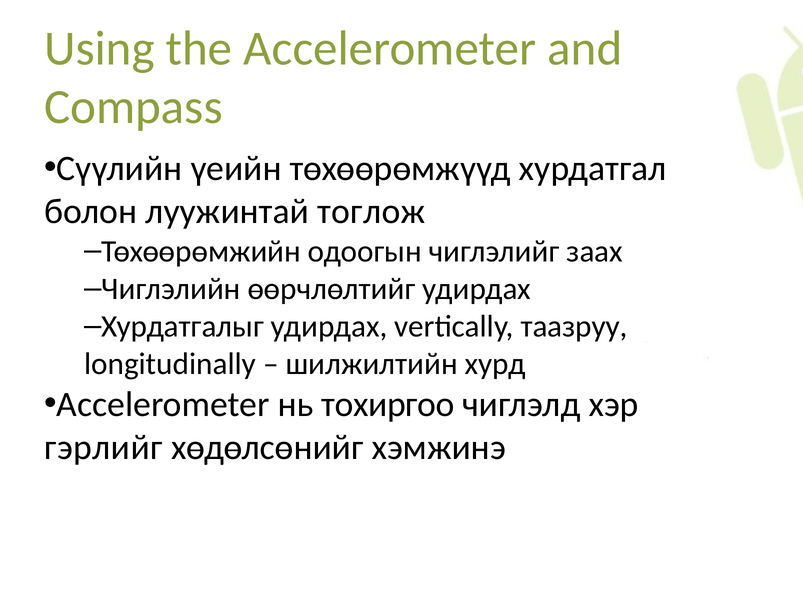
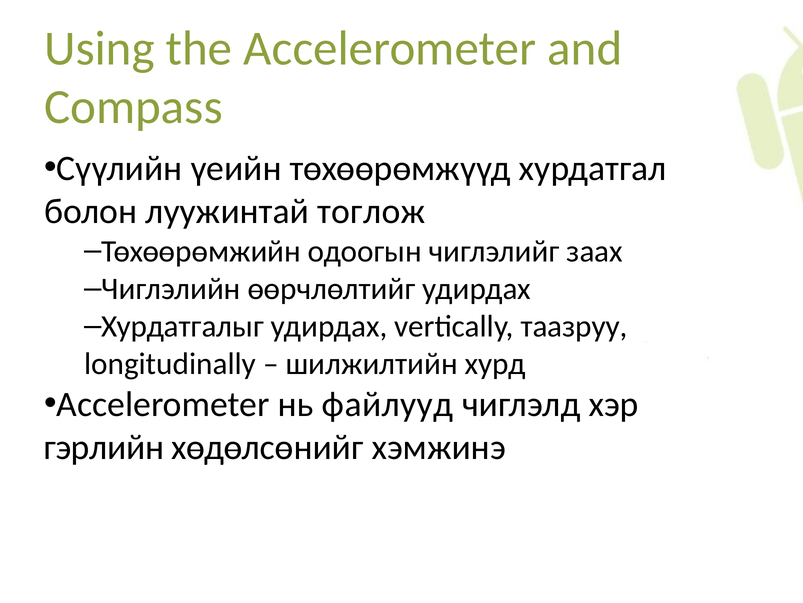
тохиргоо: тохиргоо -> файлууд (388, 404)
гэрлийг: гэрлийг -> гэрлийн (104, 447)
